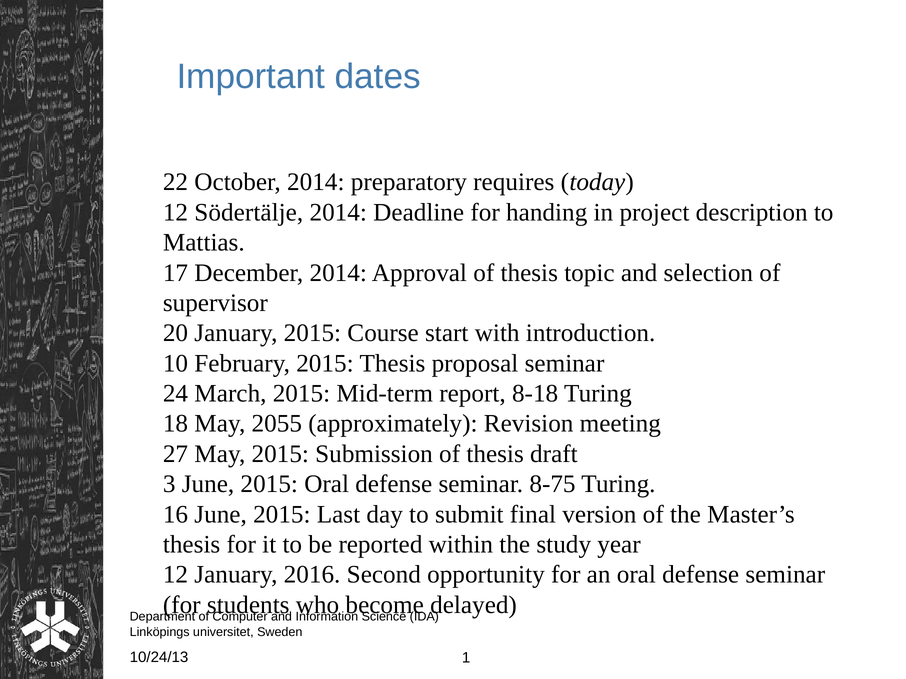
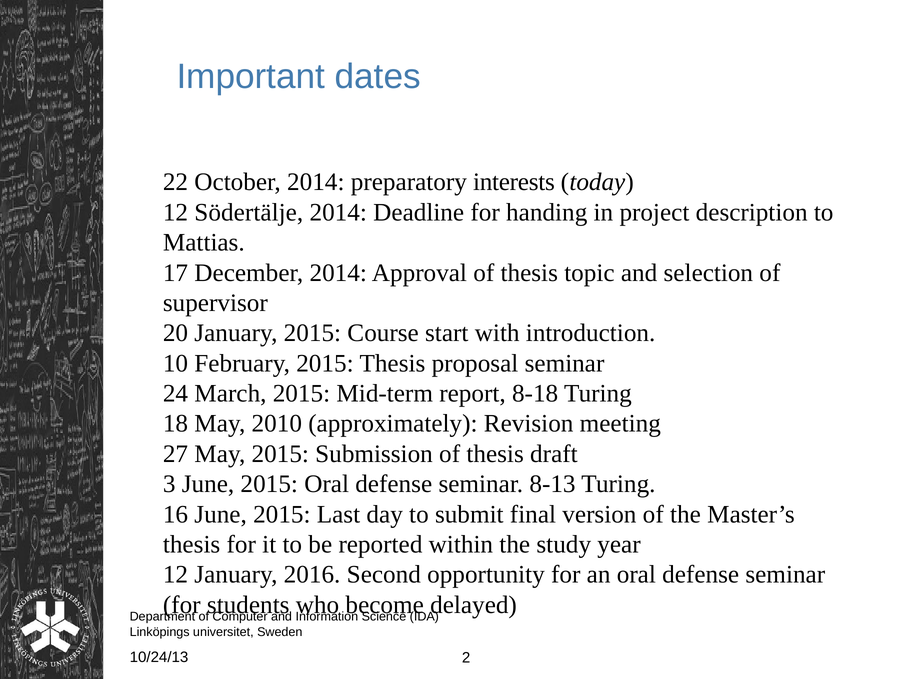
requires: requires -> interests (514, 182)
2055: 2055 -> 2010 (277, 424)
8-75: 8-75 -> 8-13 (553, 484)
1: 1 -> 2 (466, 658)
